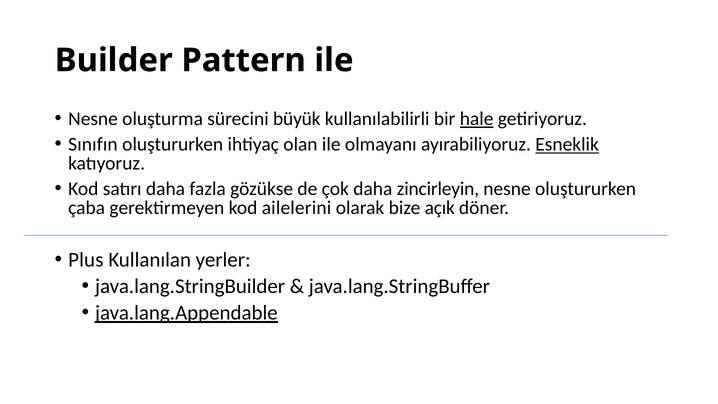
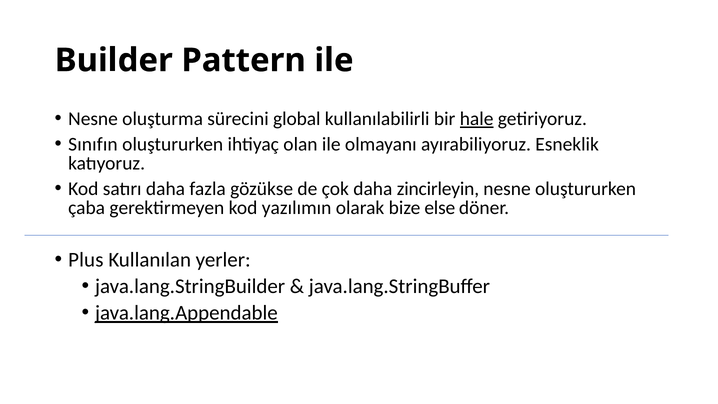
büyük: büyük -> global (297, 119)
Esneklik underline: present -> none (567, 145)
ailelerini: ailelerini -> yazılımın (297, 208)
açık: açık -> else (440, 208)
